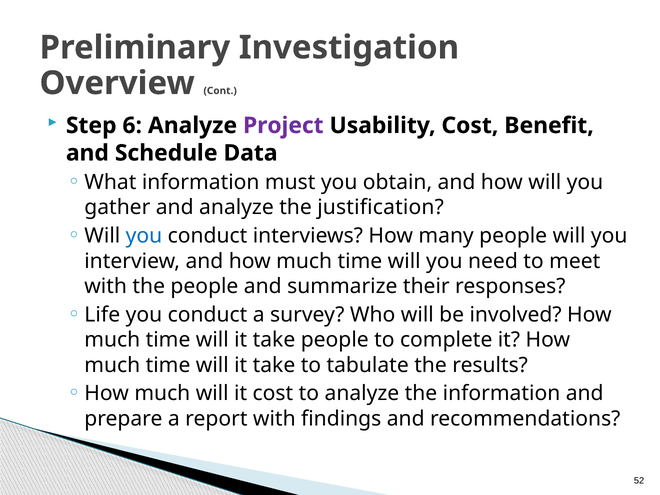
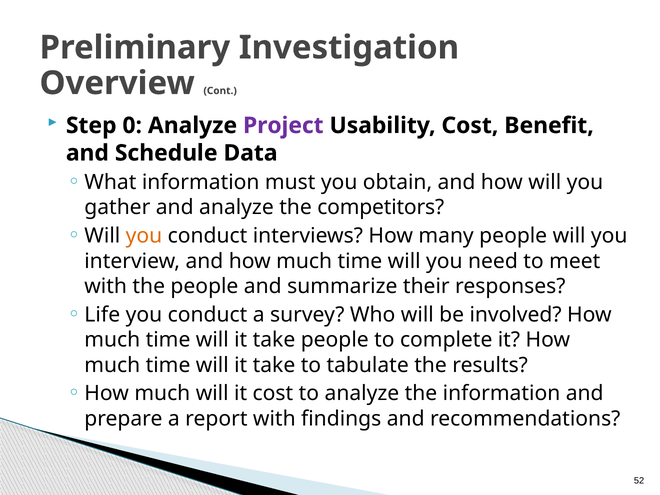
6: 6 -> 0 (132, 126)
justification: justification -> competitors (381, 208)
you colour: blue -> orange (144, 236)
